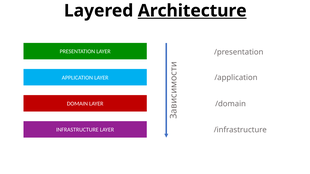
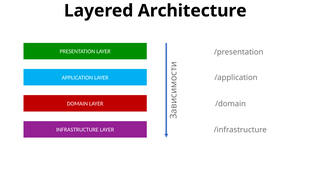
Architecture underline: present -> none (192, 11)
